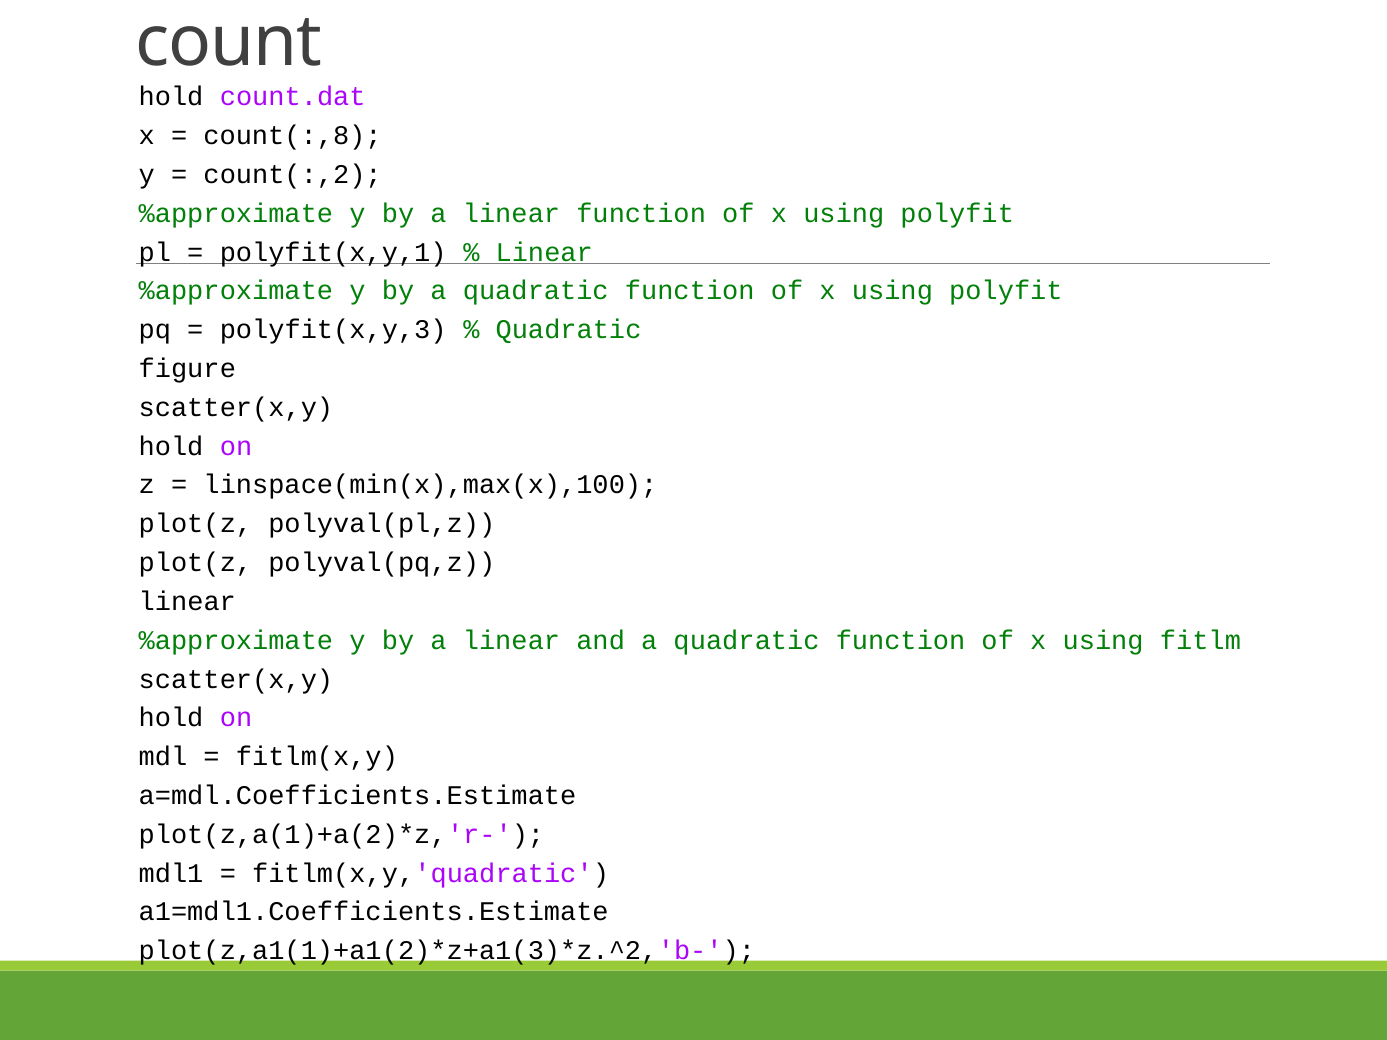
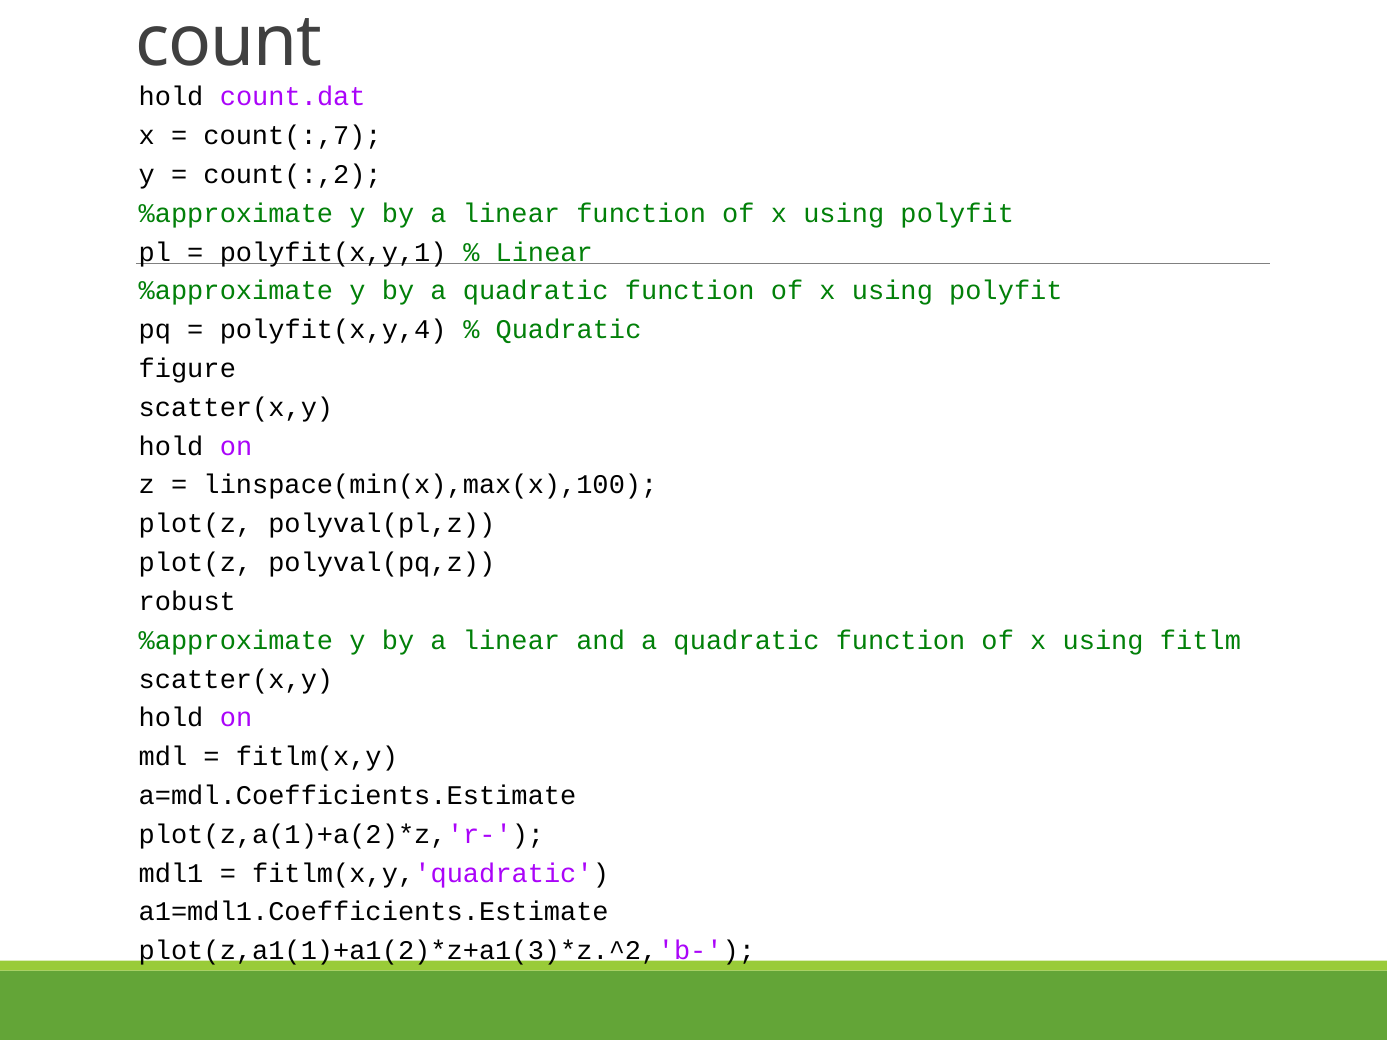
count(:,8: count(:,8 -> count(:,7 (293, 136)
polyfit(x,y,3: polyfit(x,y,3 -> polyfit(x,y,4 (333, 330)
linear: linear -> robust (187, 602)
